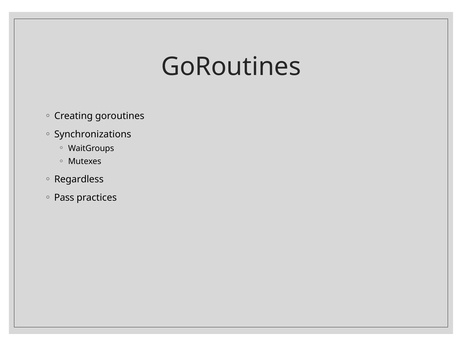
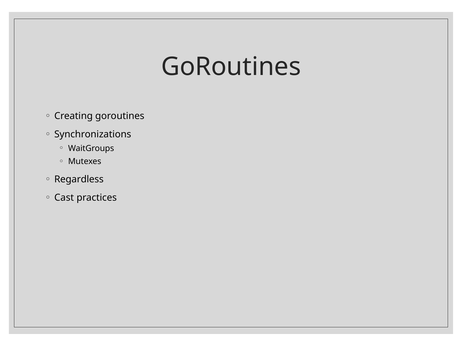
Pass: Pass -> Cast (64, 198)
